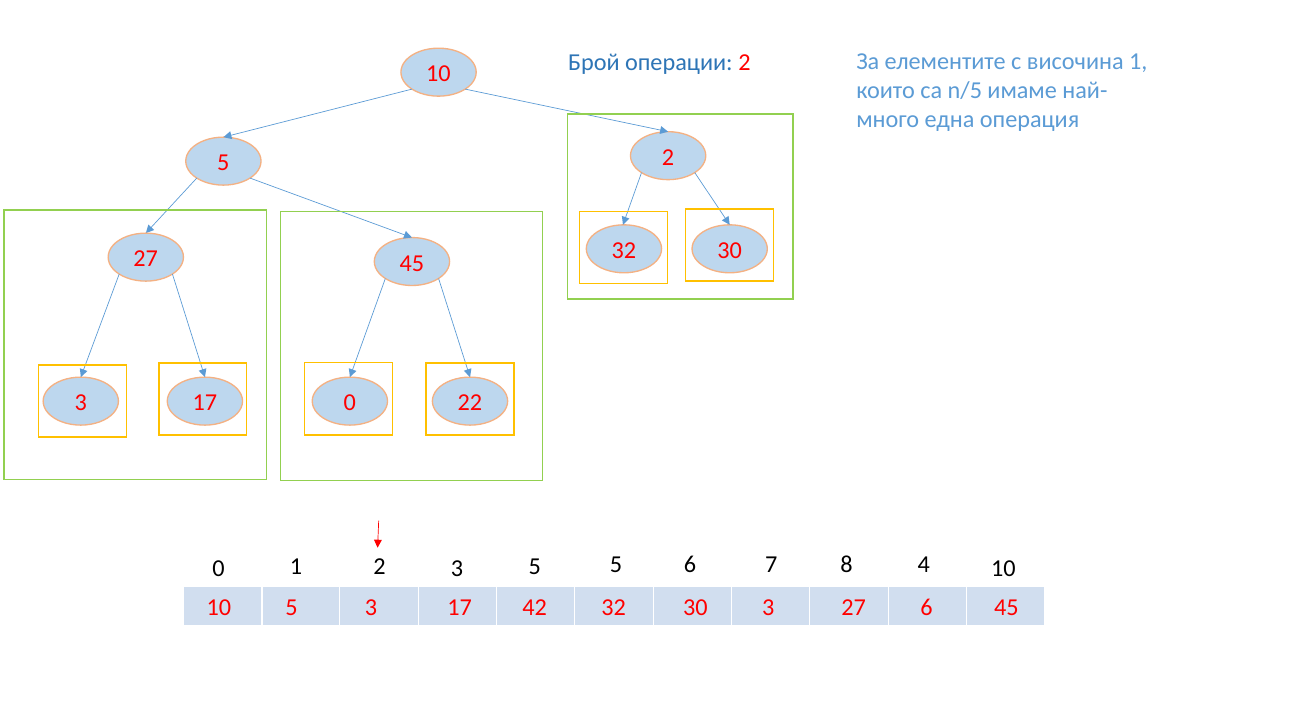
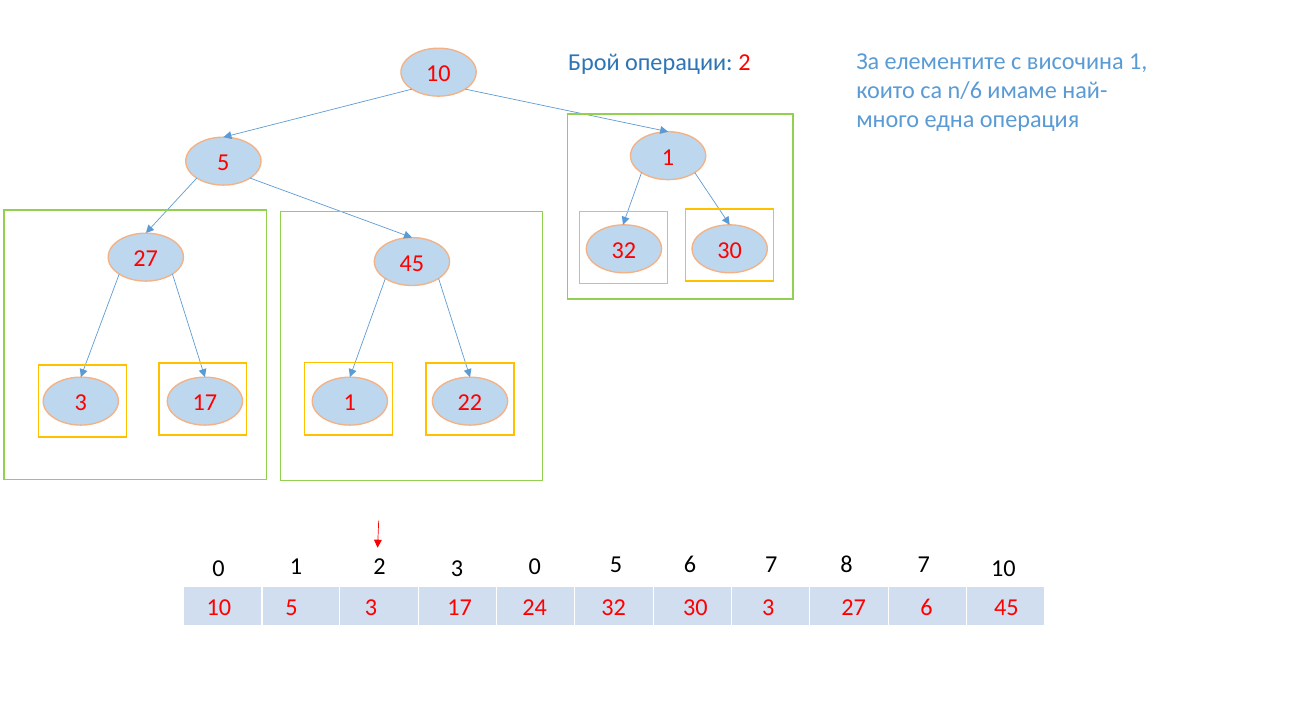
n/5: n/5 -> n/6 (965, 91)
5 2: 2 -> 1 (668, 157)
17 0: 0 -> 1 (350, 402)
8 4: 4 -> 7 (924, 564)
3 5: 5 -> 0 (535, 566)
42: 42 -> 24 (535, 607)
